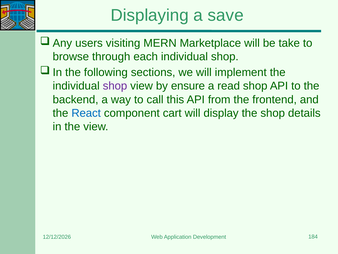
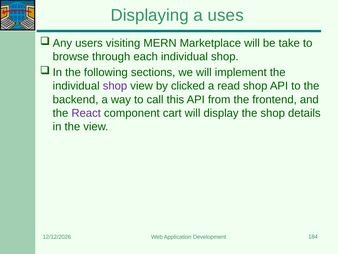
save: save -> uses (226, 15)
ensure: ensure -> clicked (188, 86)
React colour: blue -> purple (86, 113)
